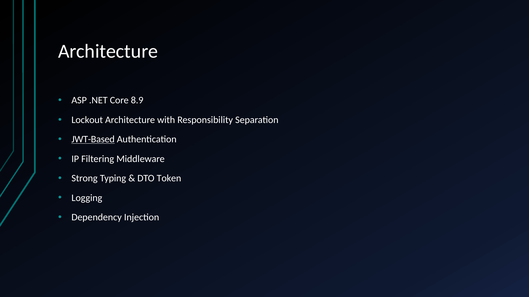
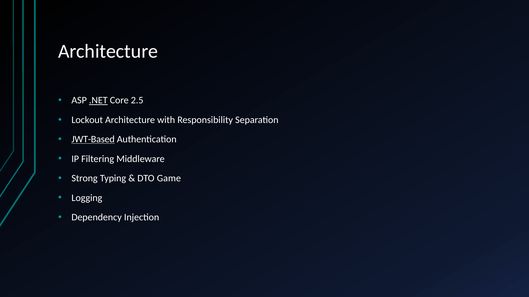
.NET underline: none -> present (98, 101)
8.9: 8.9 -> 2.5 (137, 101)
Token: Token -> Game (169, 179)
